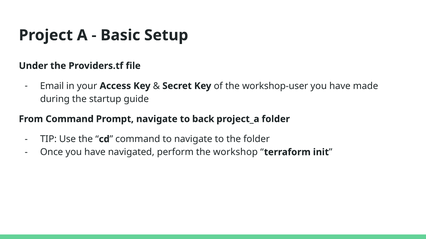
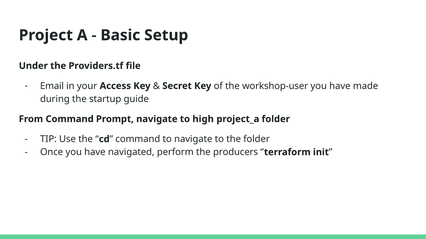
back: back -> high (203, 119)
workshop: workshop -> producers (236, 153)
